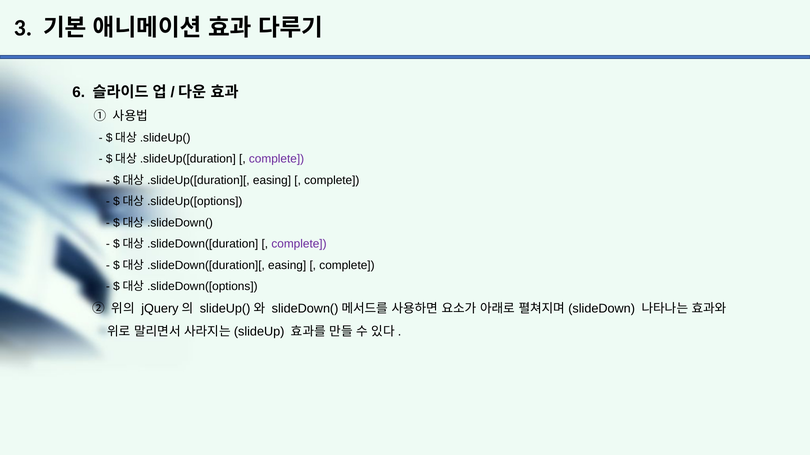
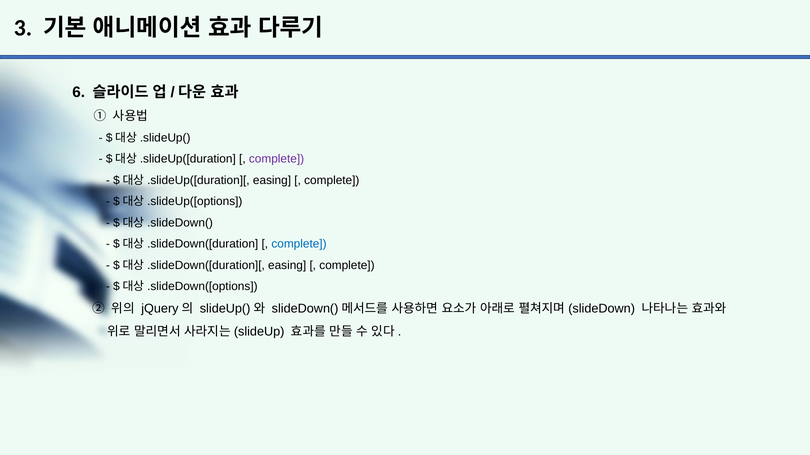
complete colour: purple -> blue (299, 244)
